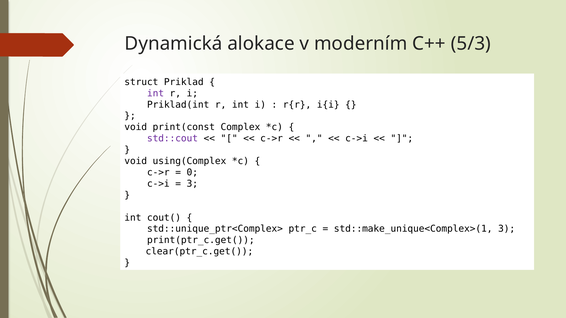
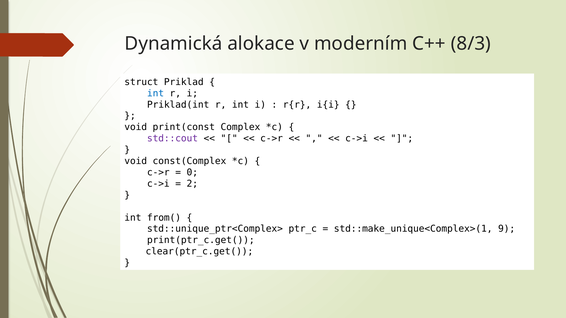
5/3: 5/3 -> 8/3 (471, 44)
int colour: purple -> blue (156, 93)
using(Complex: using(Complex -> const(Complex (189, 161)
3: 3 -> 2 (192, 184)
cout(: cout( -> from( (164, 218)
std::make_unique<Complex>(1 3: 3 -> 9 (507, 229)
